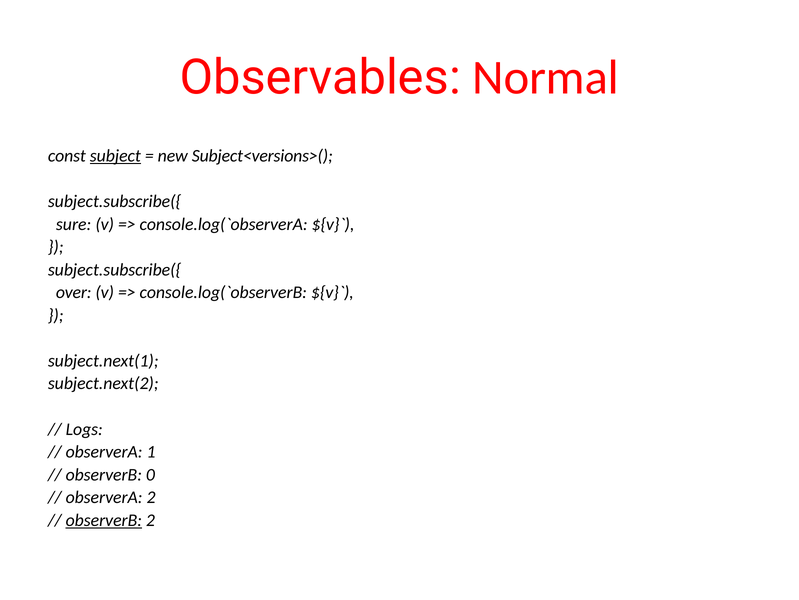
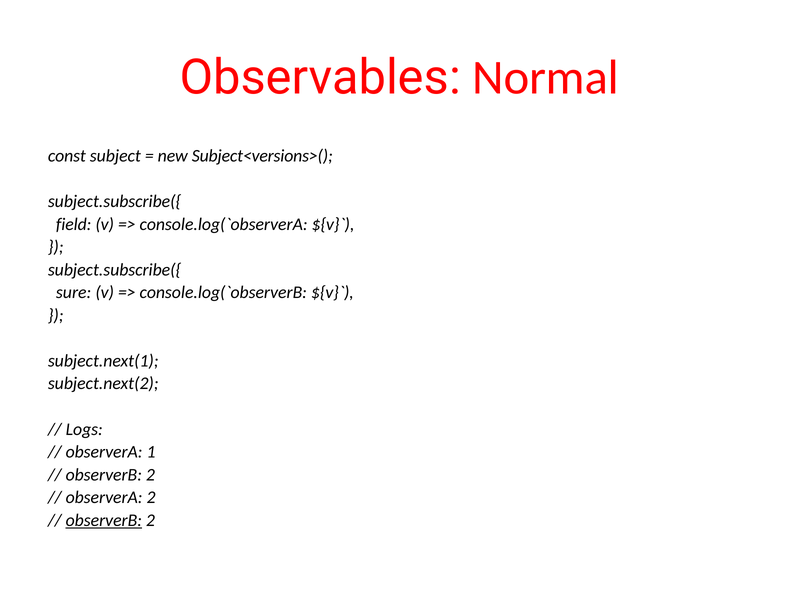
subject underline: present -> none (115, 156)
sure: sure -> field (74, 224)
over: over -> sure (74, 292)
0: 0 -> 2 (150, 474)
